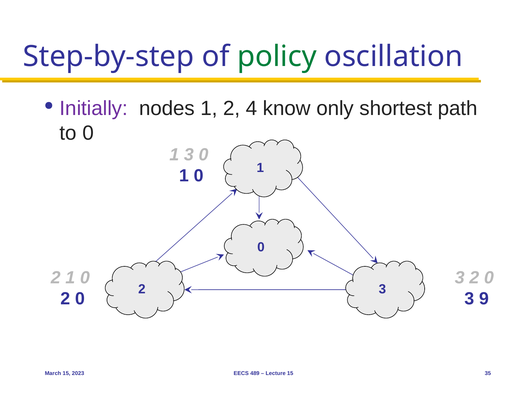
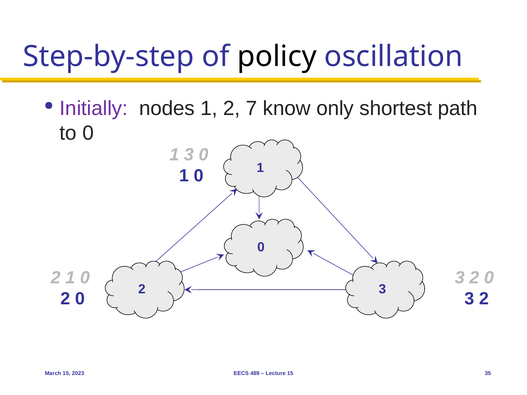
policy colour: green -> black (277, 56)
4: 4 -> 7 (252, 109)
9: 9 -> 2 (484, 299)
